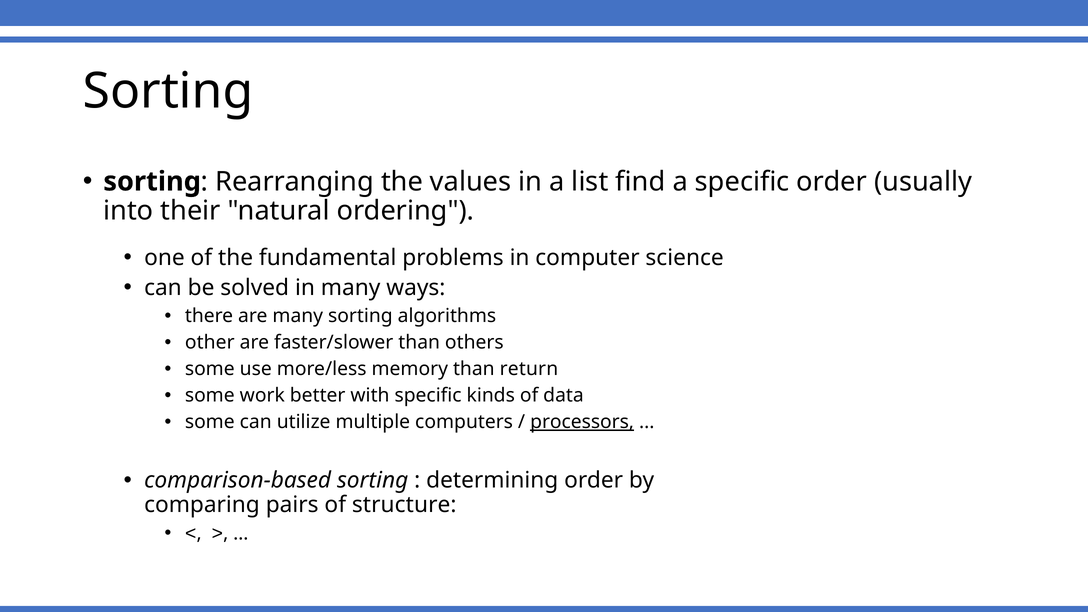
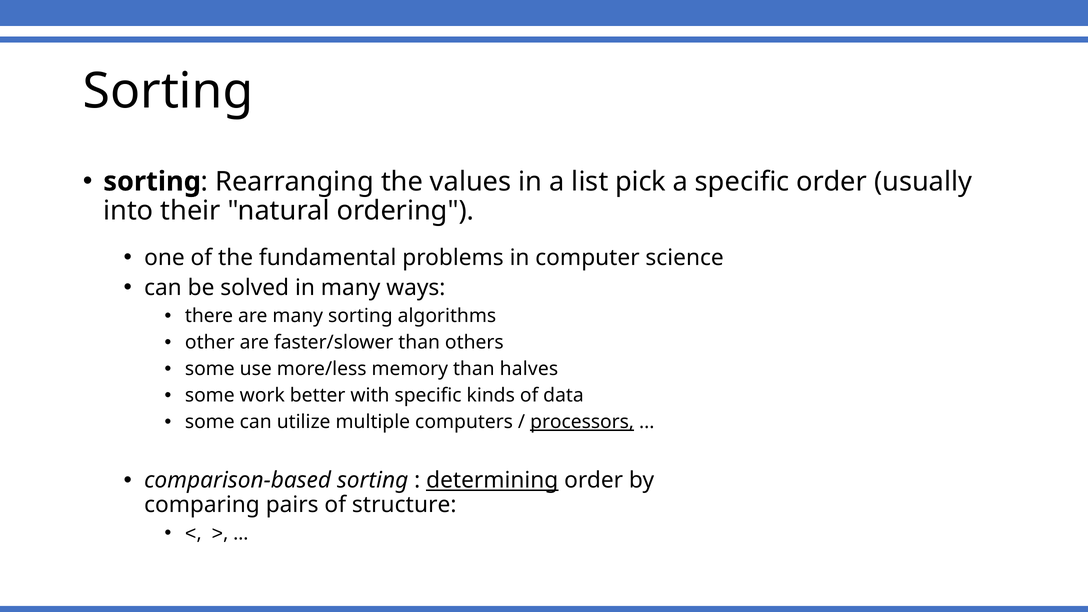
find: find -> pick (641, 182)
return: return -> halves (529, 369)
determining underline: none -> present (492, 480)
